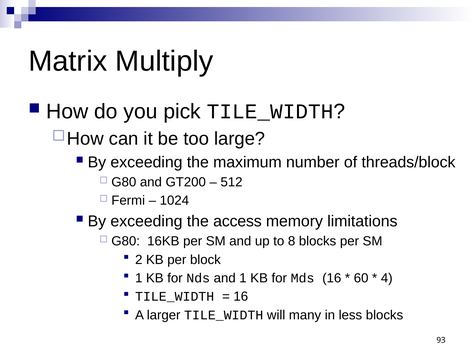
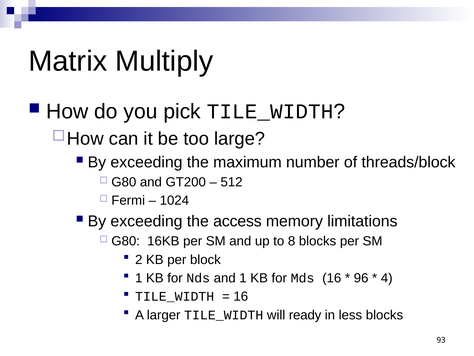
60: 60 -> 96 (361, 278)
many: many -> ready (305, 315)
